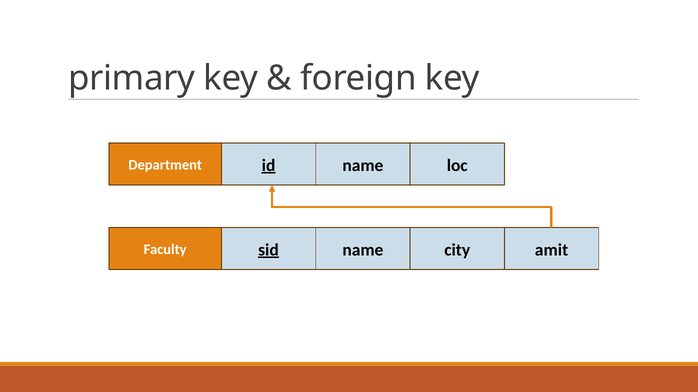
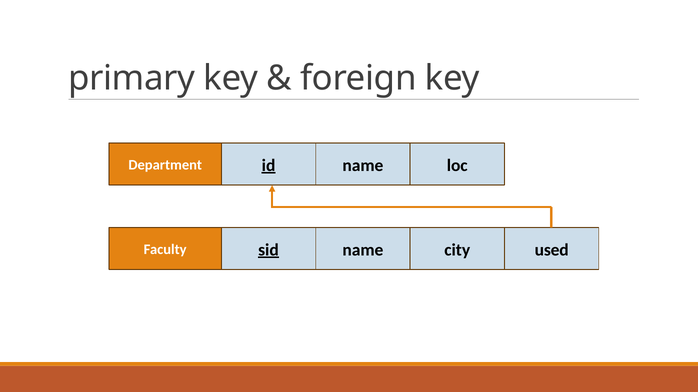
amit: amit -> used (552, 250)
